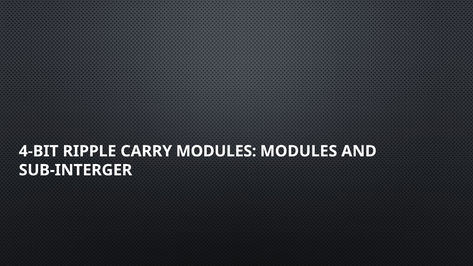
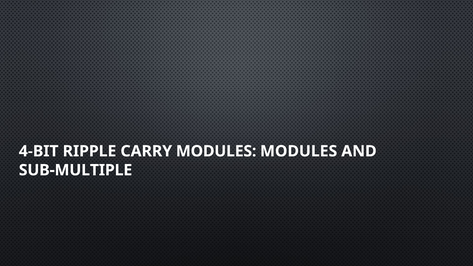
SUB-INTERGER: SUB-INTERGER -> SUB-MULTIPLE (75, 170)
